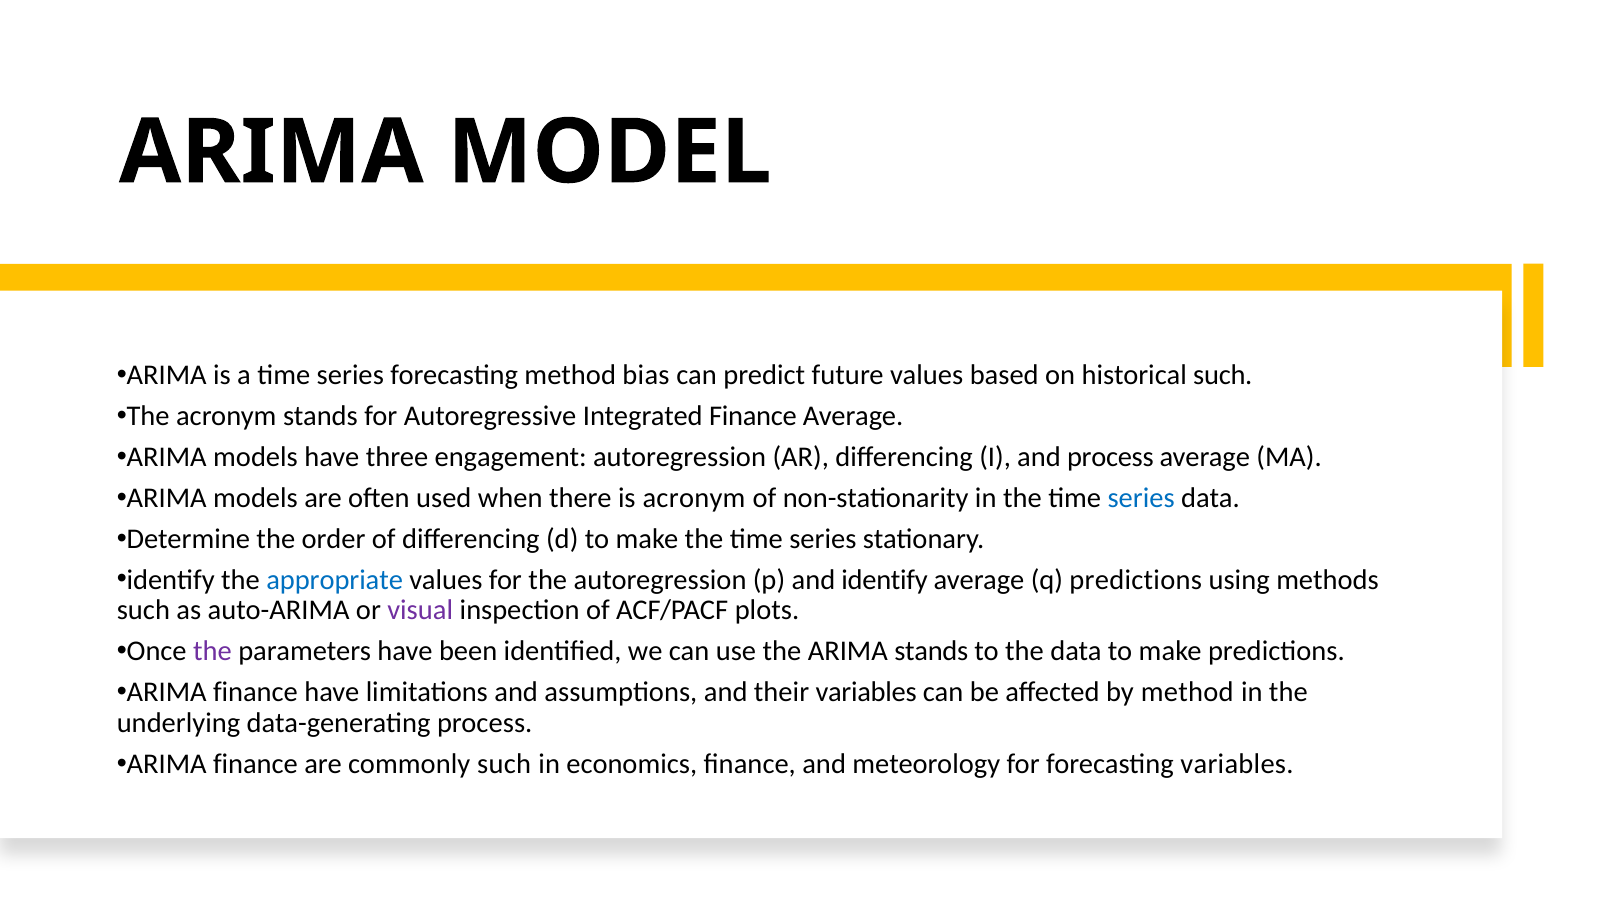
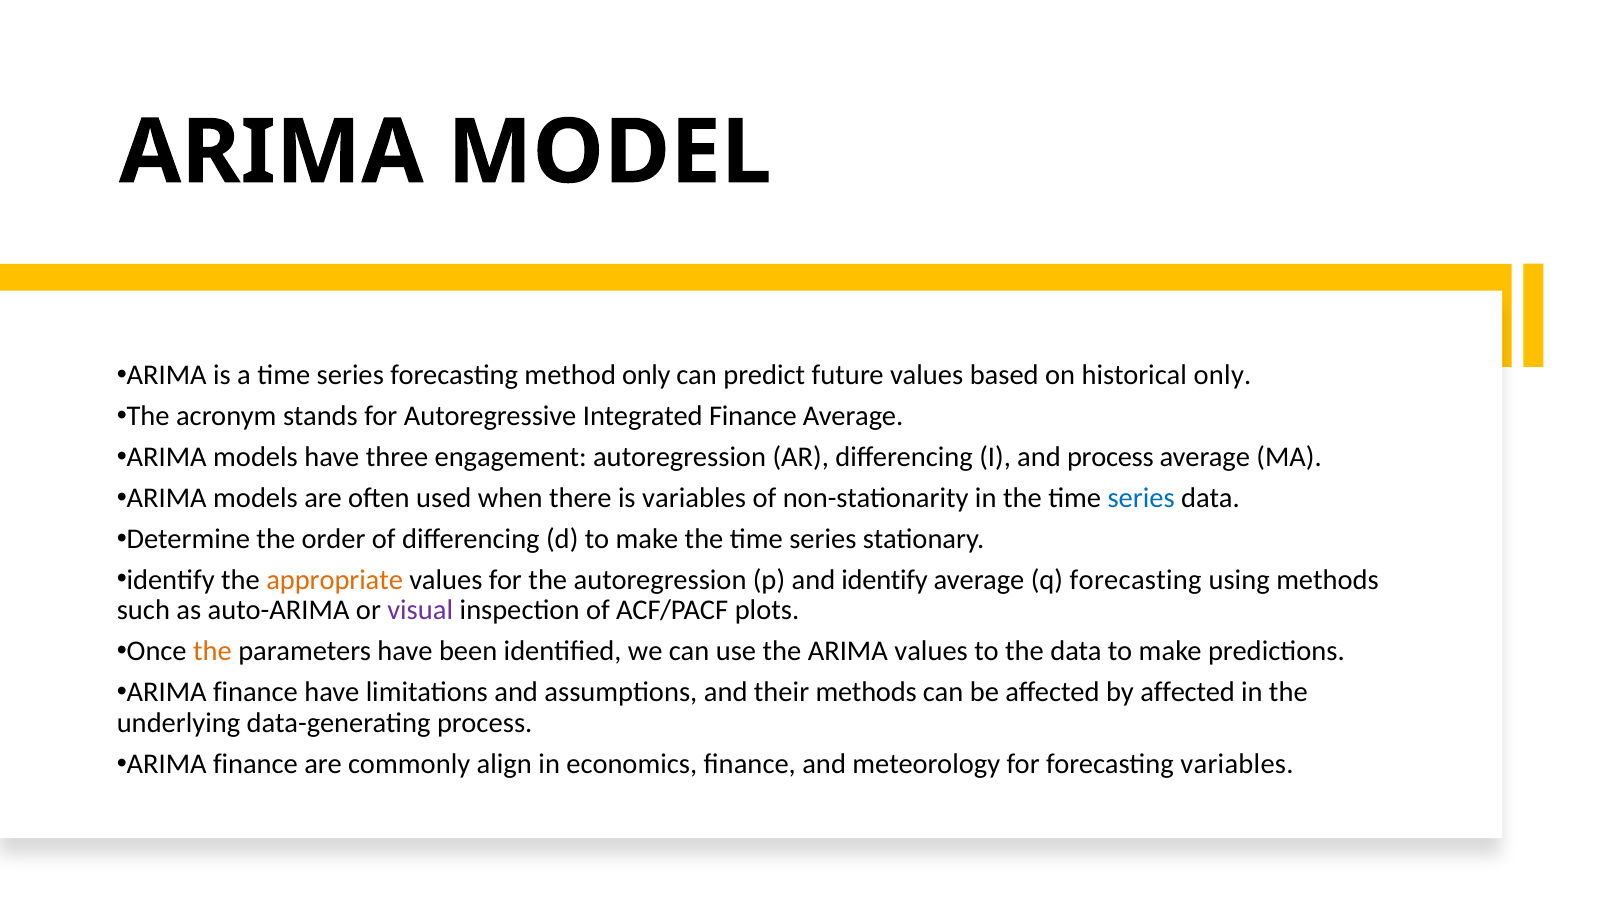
method bias: bias -> only (646, 375)
historical such: such -> only (1223, 375)
is acronym: acronym -> variables (694, 498)
appropriate colour: blue -> orange (335, 580)
q predictions: predictions -> forecasting (1136, 580)
the colour: purple -> orange (212, 651)
ARIMA stands: stands -> values (931, 651)
their variables: variables -> methods (866, 692)
by method: method -> affected (1188, 692)
commonly such: such -> align (504, 764)
